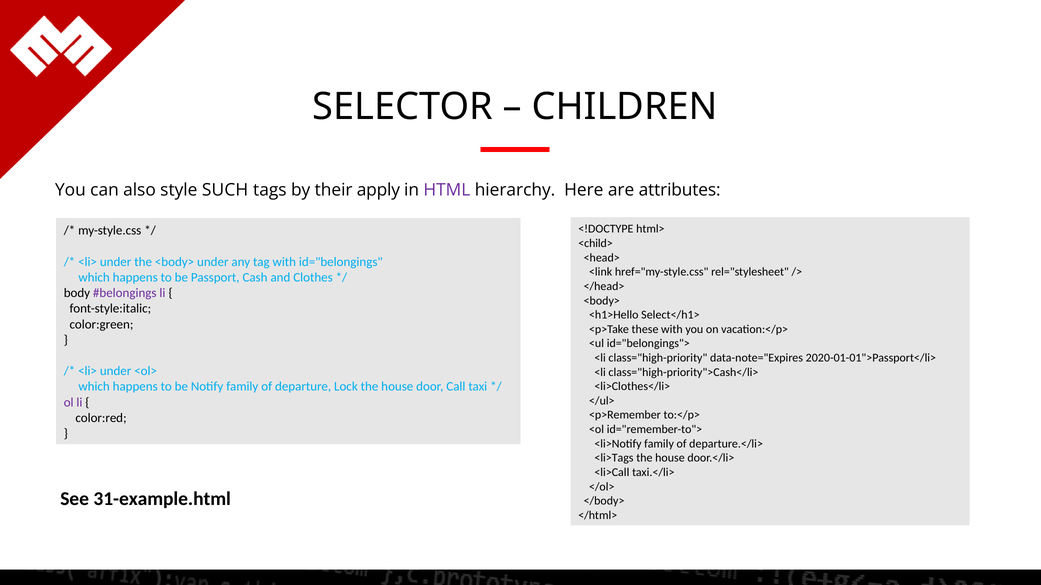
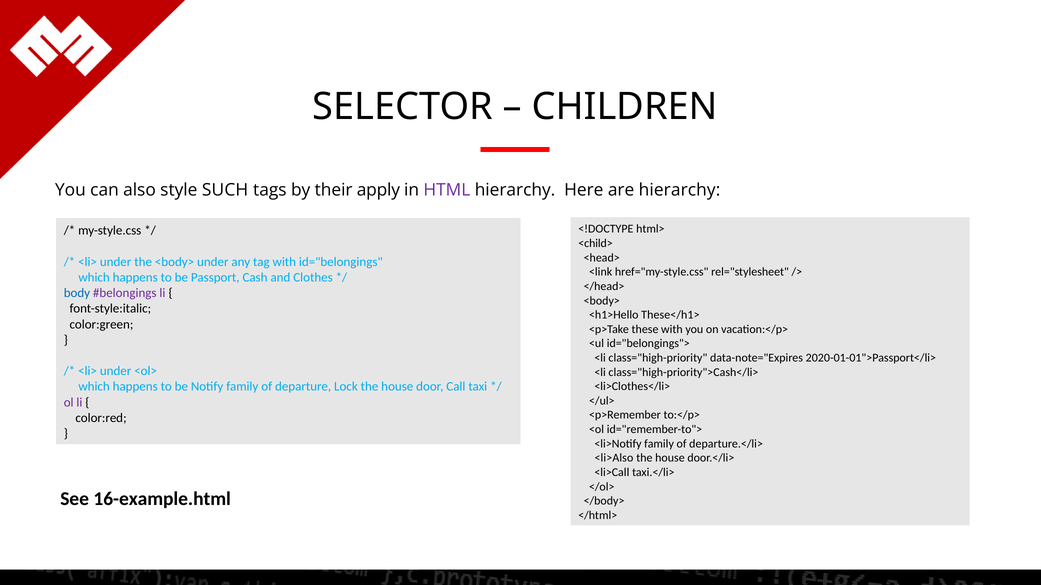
are attributes: attributes -> hierarchy (679, 190)
body colour: black -> blue (77, 293)
Select</h1>: Select</h1> -> These</h1> (670, 315)
<li>Tags: <li>Tags -> <li>Also (614, 458)
31-example.html: 31-example.html -> 16-example.html (162, 499)
